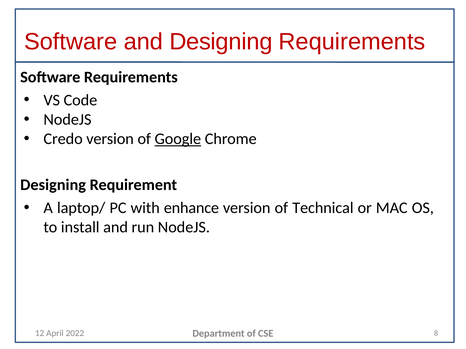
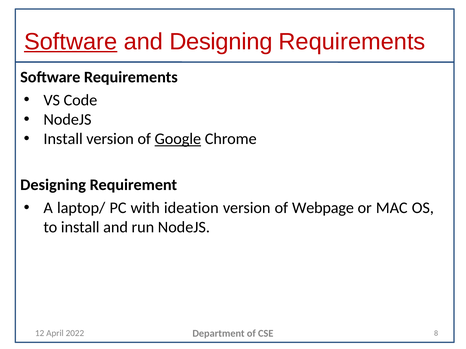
Software underline: none -> present (71, 42)
Credo: Credo -> Install (63, 139)
enhance: enhance -> ideation (191, 208)
Technical: Technical -> Webpage (323, 208)
